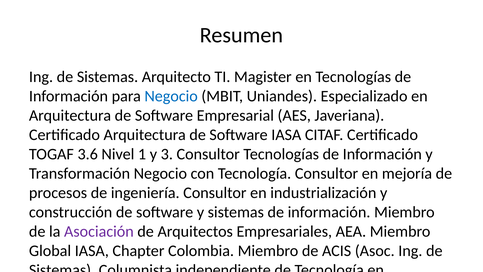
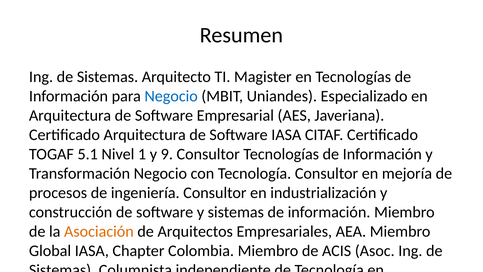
3.6: 3.6 -> 5.1 (88, 154)
3: 3 -> 9 (167, 154)
Asociación colour: purple -> orange (99, 231)
